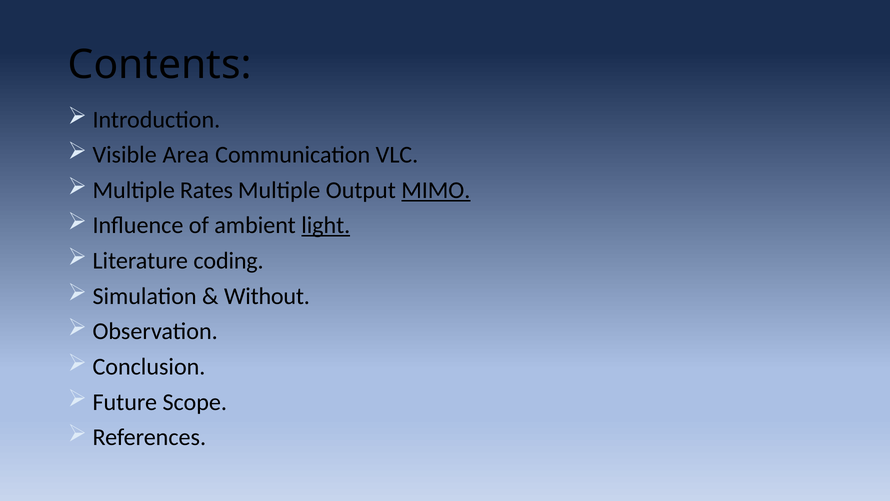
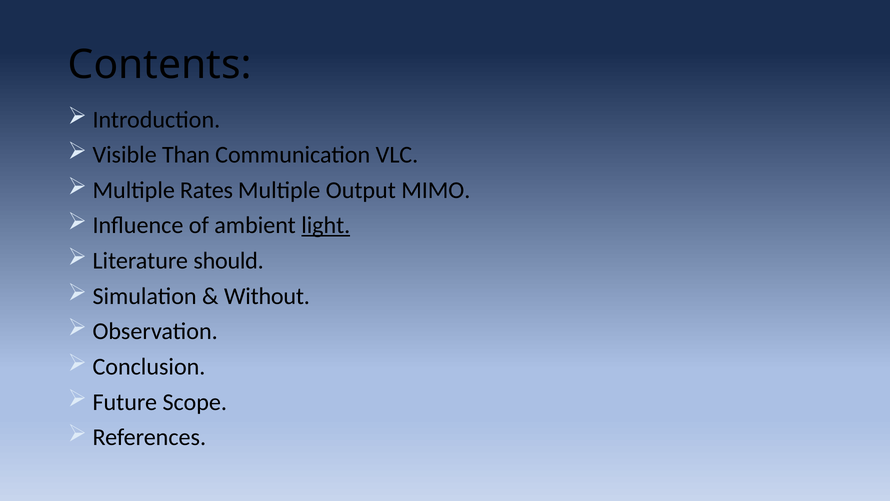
Area: Area -> Than (186, 155)
MIMO underline: present -> none (436, 190)
coding: coding -> should (229, 261)
